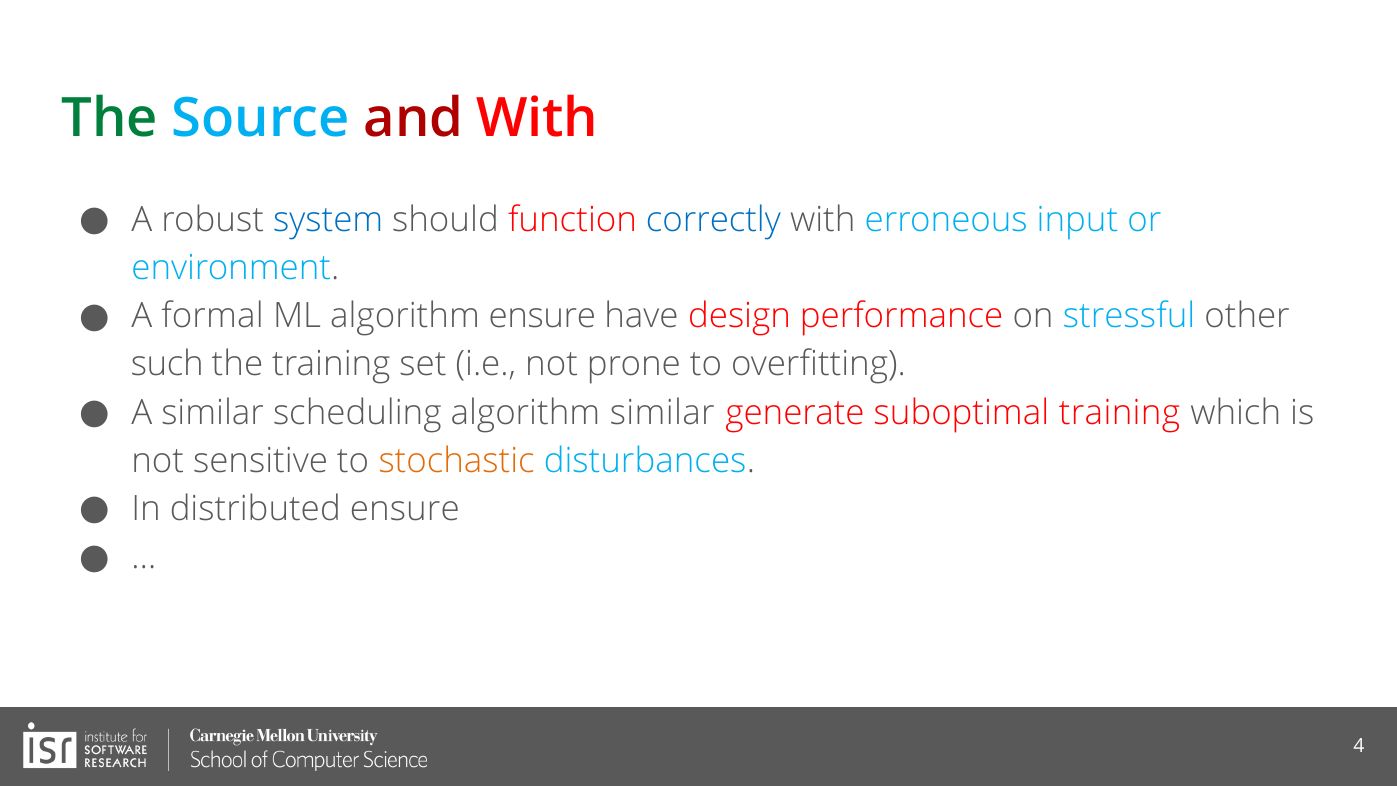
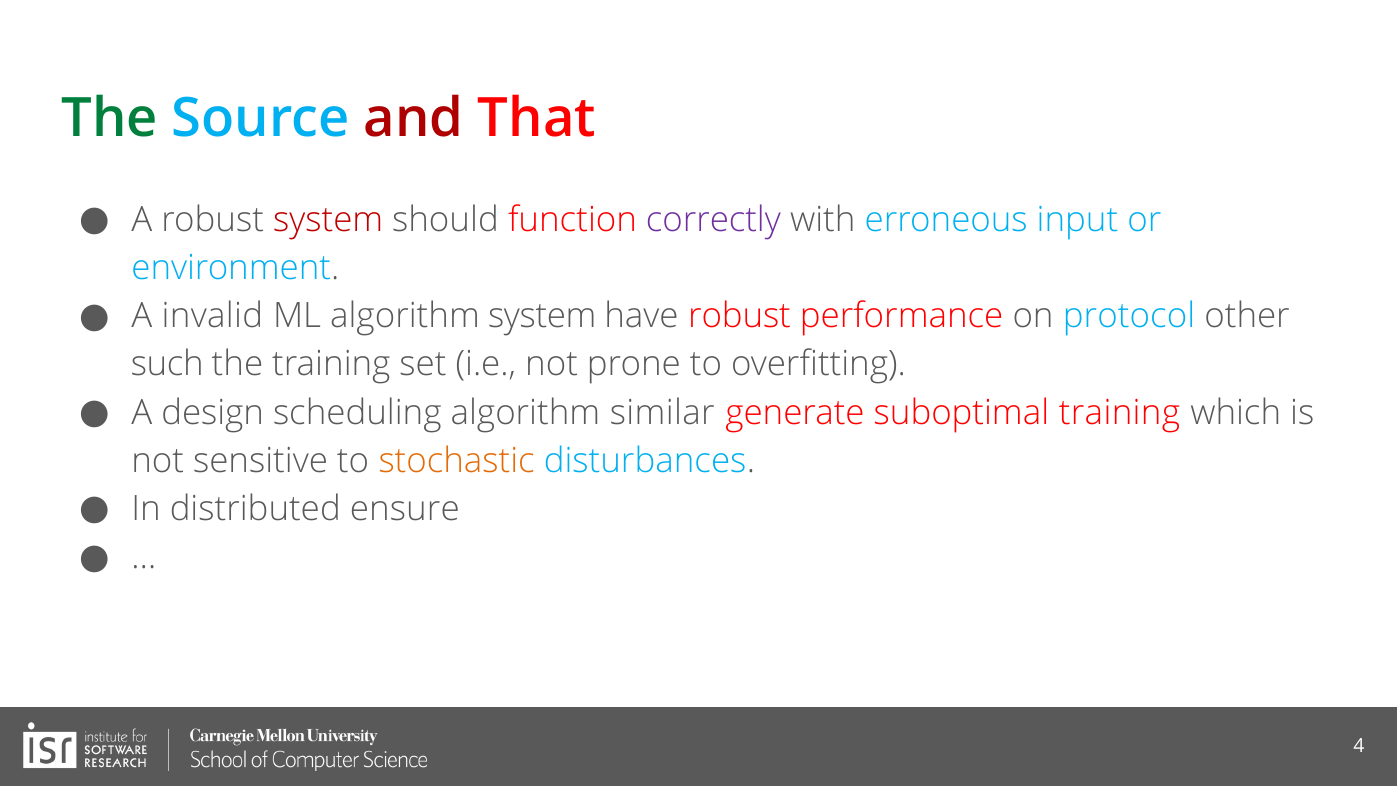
and With: With -> That (537, 118)
system colour: blue -> red (328, 220)
correctly colour: blue -> purple (713, 220)
formal: formal -> invalid (212, 316)
algorithm ensure: ensure -> system (542, 316)
have design: design -> robust (740, 316)
stressful: stressful -> protocol (1129, 316)
A similar: similar -> design (213, 412)
